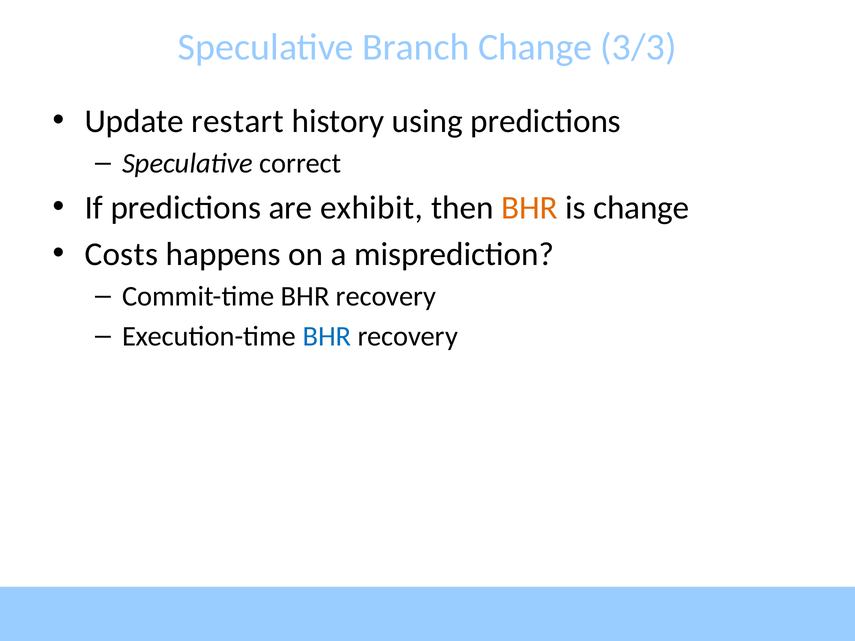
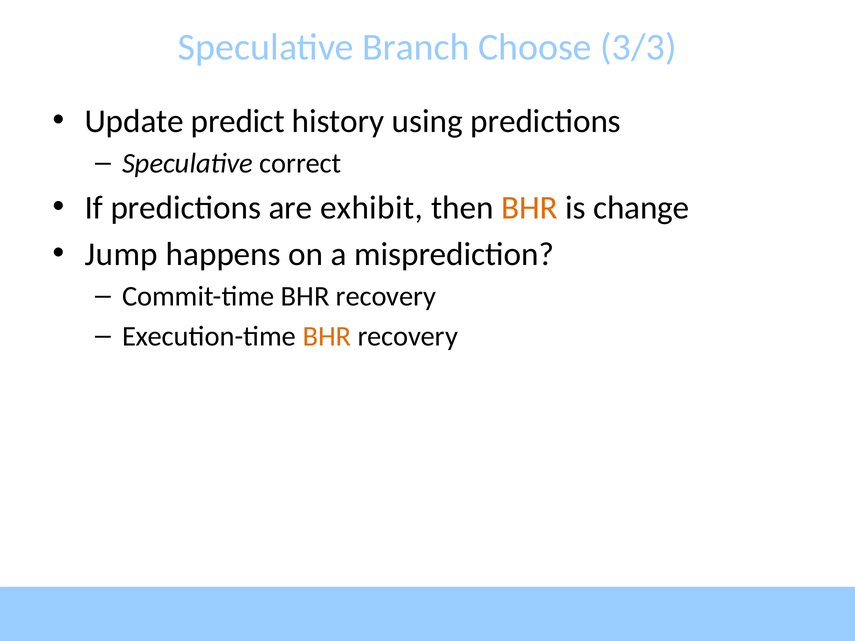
Branch Change: Change -> Choose (535, 47)
restart: restart -> predict (238, 121)
Costs: Costs -> Jump (121, 254)
BHR colour: blue -> orange (327, 337)
